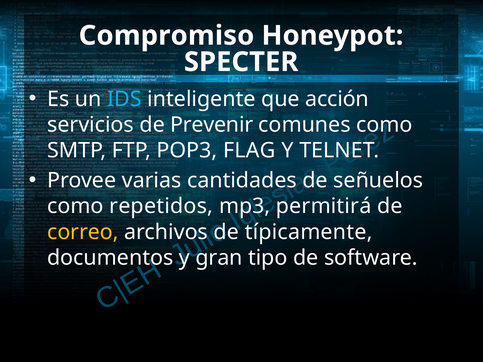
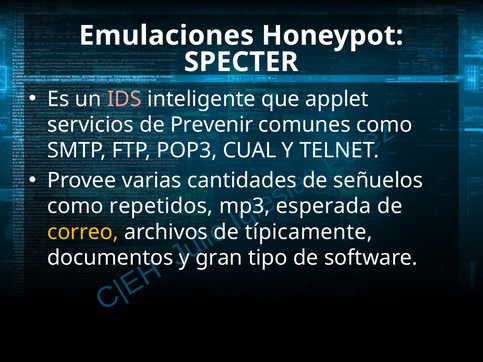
Compromiso: Compromiso -> Emulaciones (166, 36)
IDS colour: light blue -> pink (124, 99)
acción: acción -> applet (337, 99)
FLAG: FLAG -> CUAL (250, 151)
permitirá: permitirá -> esperada (324, 206)
